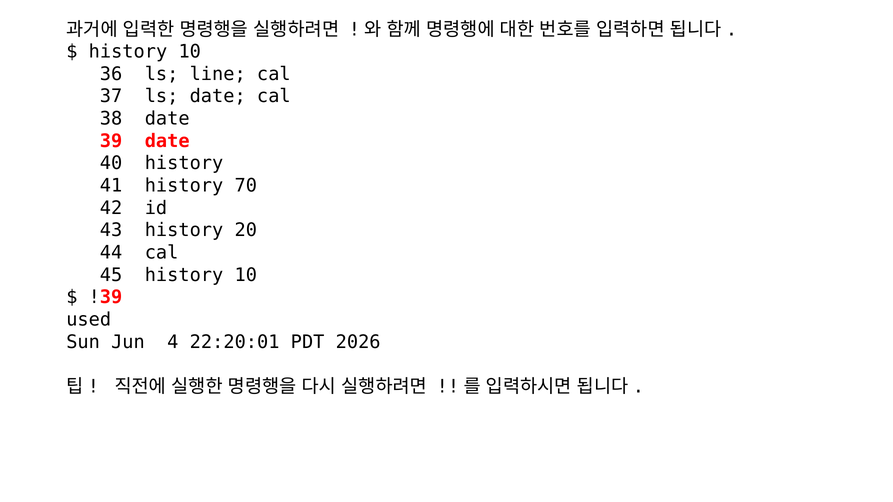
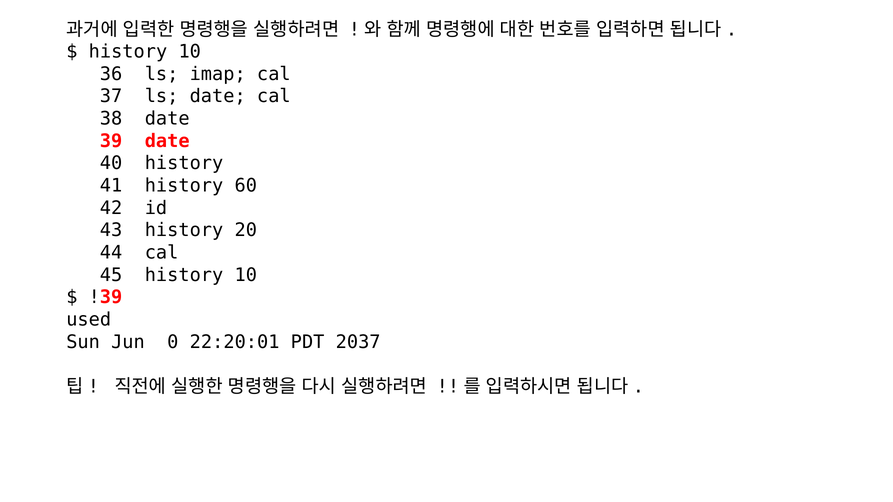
line: line -> imap (218, 74)
70: 70 -> 60 (246, 186)
4: 4 -> 0 (173, 342)
2026: 2026 -> 2037 (358, 342)
